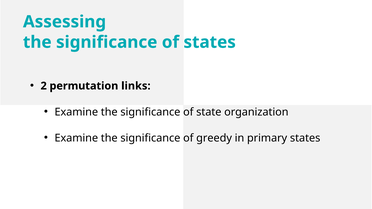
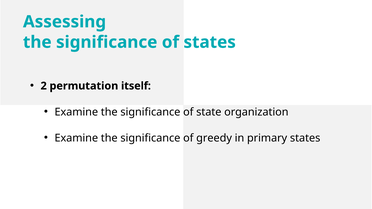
links: links -> itself (136, 86)
